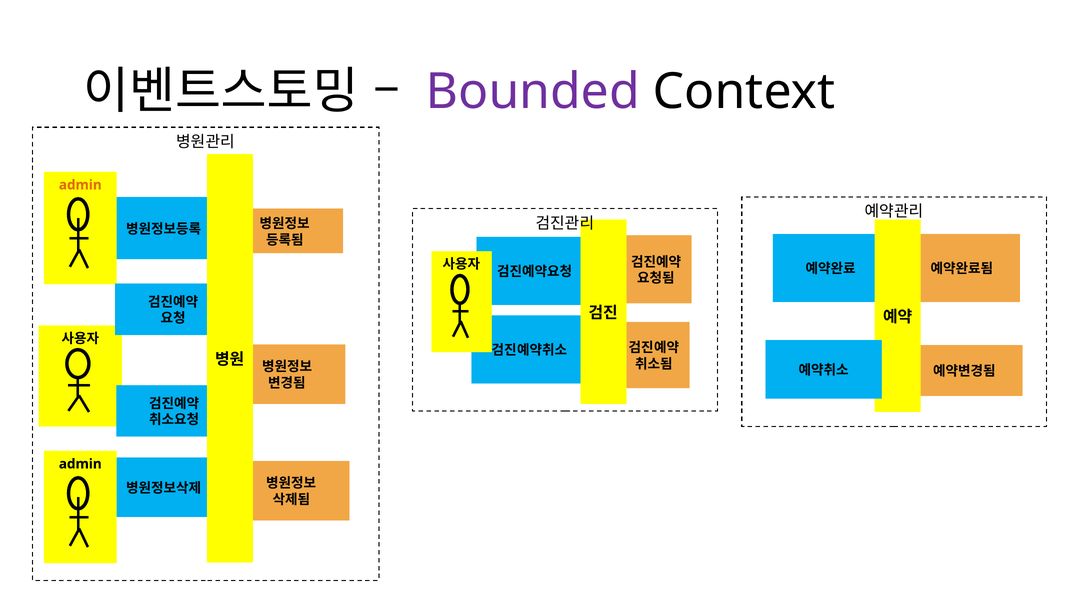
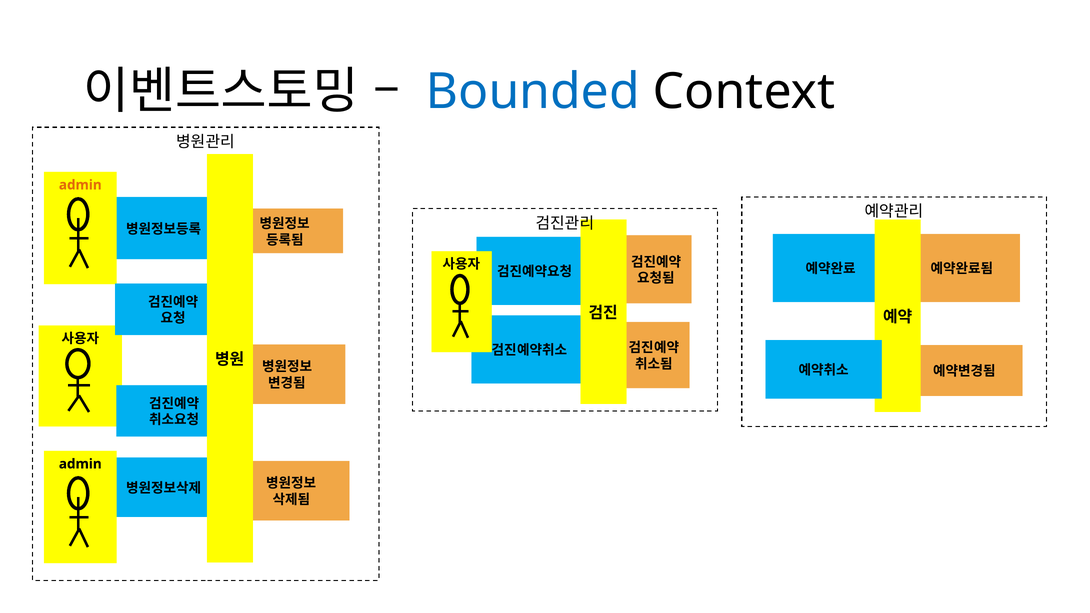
Bounded colour: purple -> blue (533, 92)
